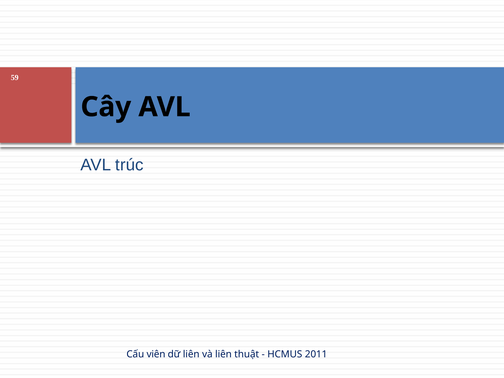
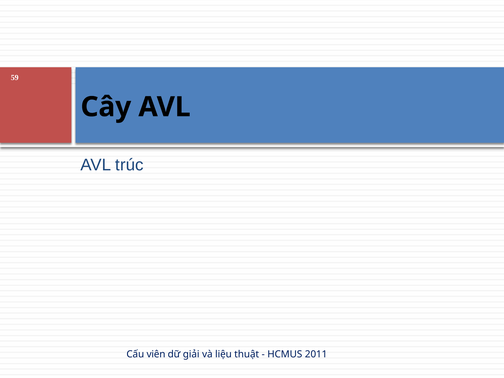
dữ liên: liên -> giải (191, 354)
và liên: liên -> liệu (223, 354)
